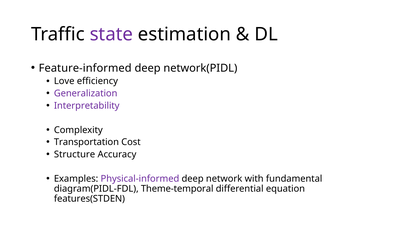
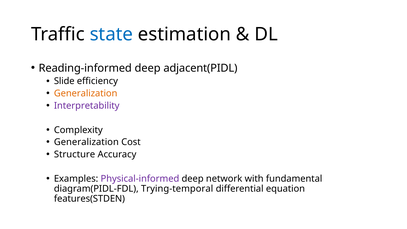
state colour: purple -> blue (111, 34)
Feature-informed: Feature-informed -> Reading-informed (85, 68)
network(PIDL: network(PIDL -> adjacent(PIDL (200, 68)
Love: Love -> Slide (64, 81)
Generalization colour: purple -> orange (86, 93)
Transportation: Transportation -> Generalization (86, 142)
Theme-temporal: Theme-temporal -> Trying-temporal (177, 189)
